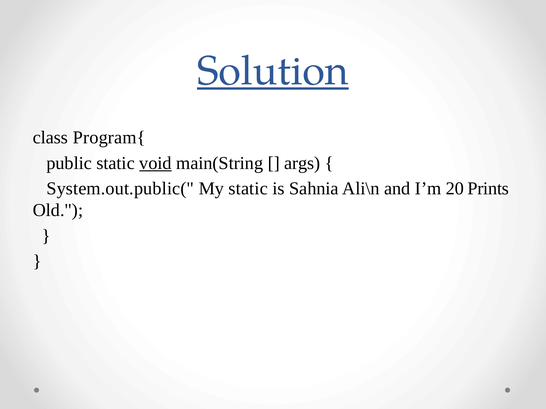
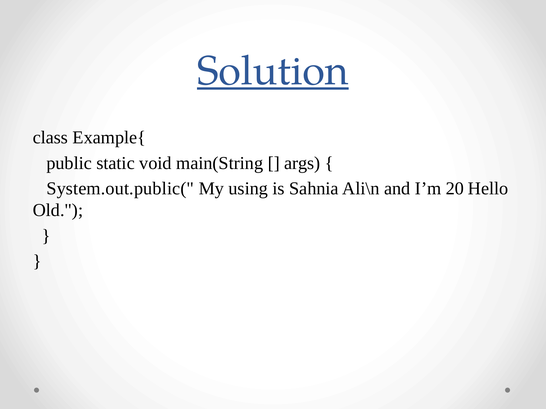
Program{: Program{ -> Example{ (109, 138)
void underline: present -> none (155, 163)
My static: static -> using (248, 189)
Prints: Prints -> Hello (488, 189)
